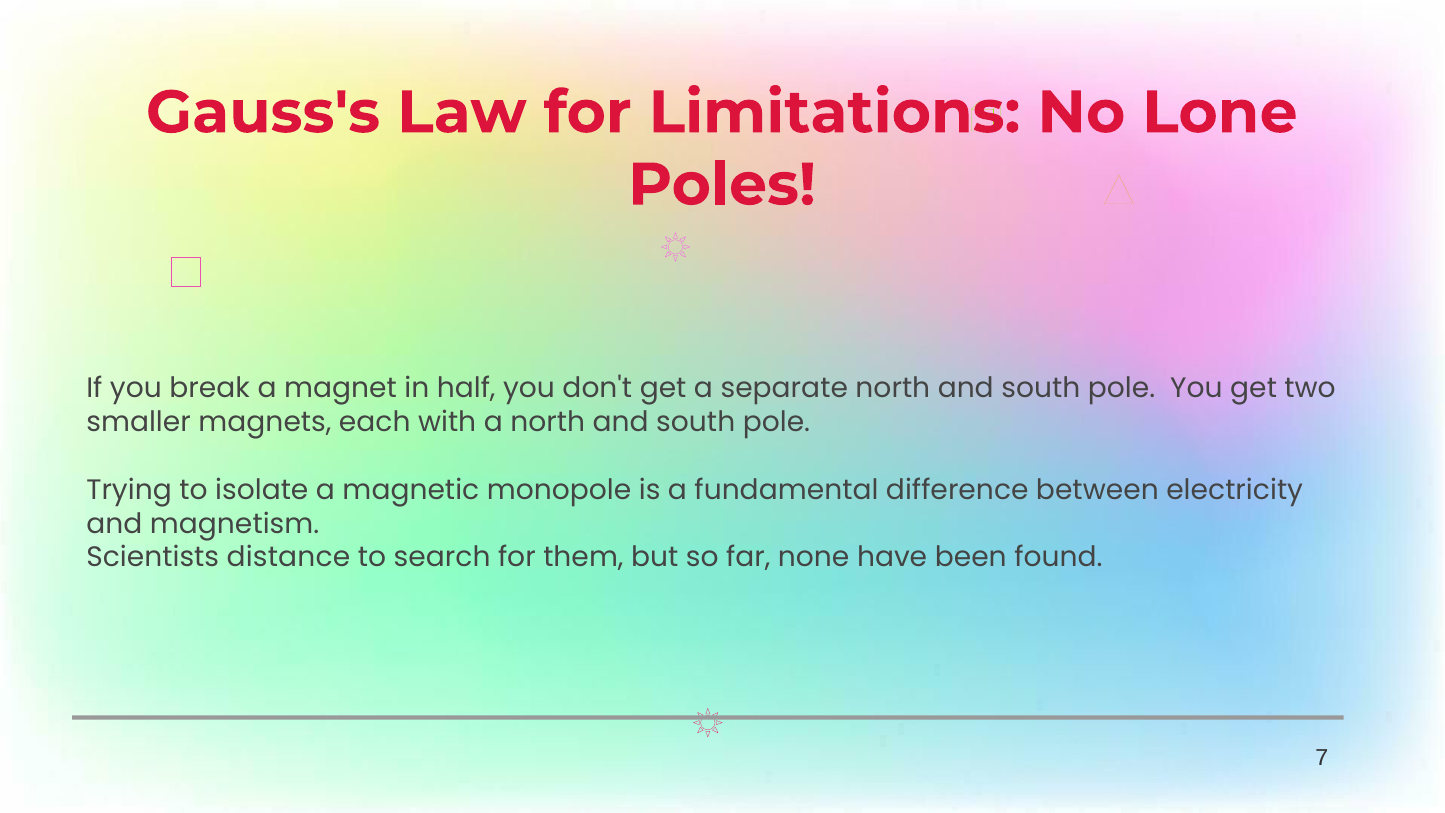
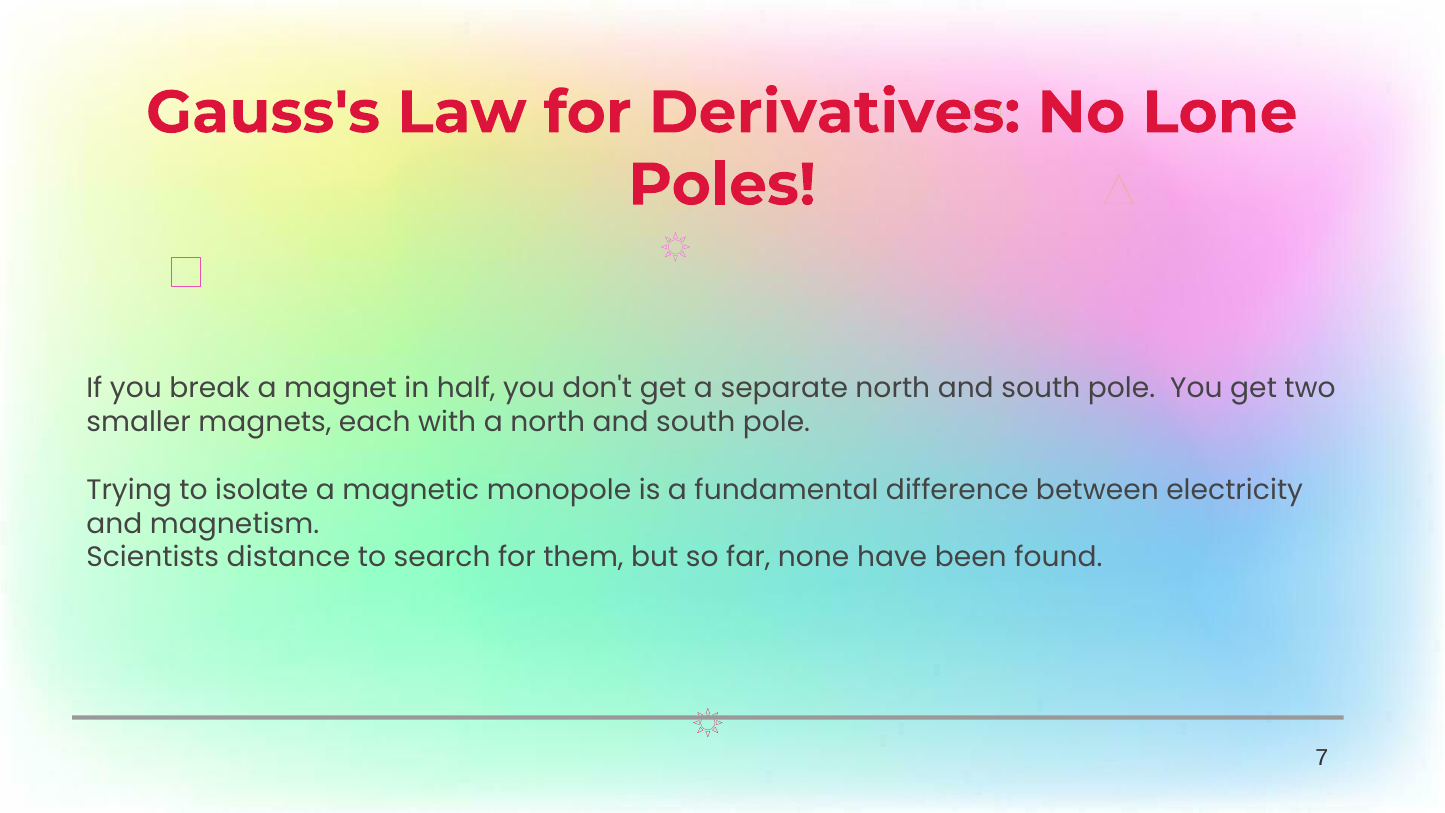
Limitations: Limitations -> Derivatives (834, 113)
